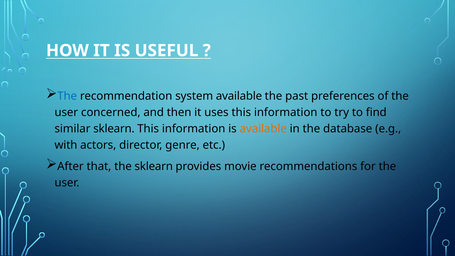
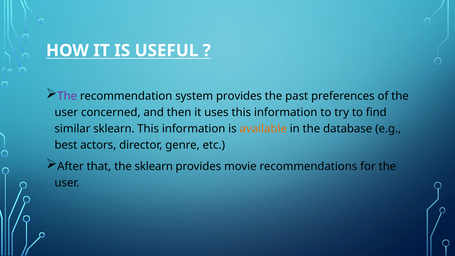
The colour: blue -> purple (67, 96)
system available: available -> provides (239, 96)
with: with -> best (66, 145)
